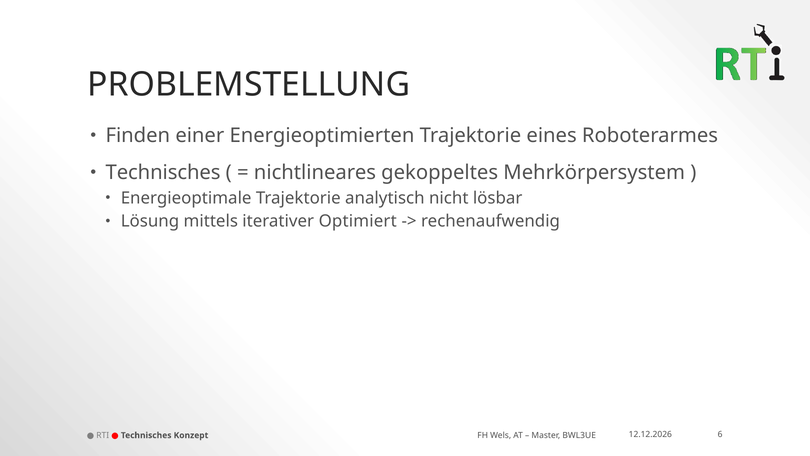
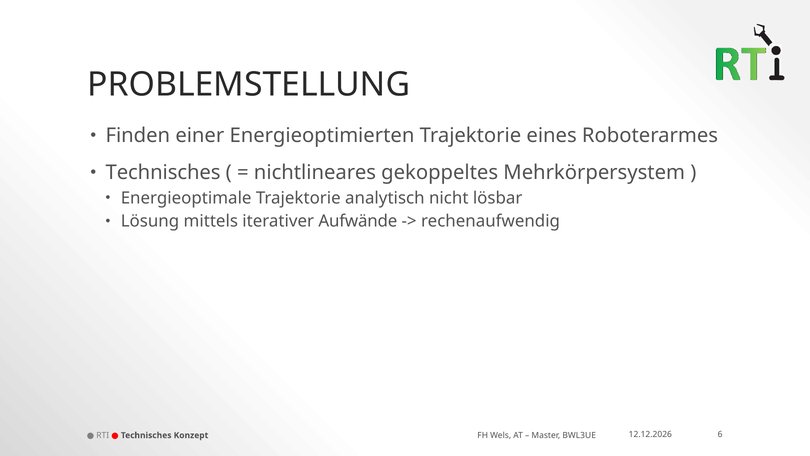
Optimiert: Optimiert -> Aufwände (358, 221)
